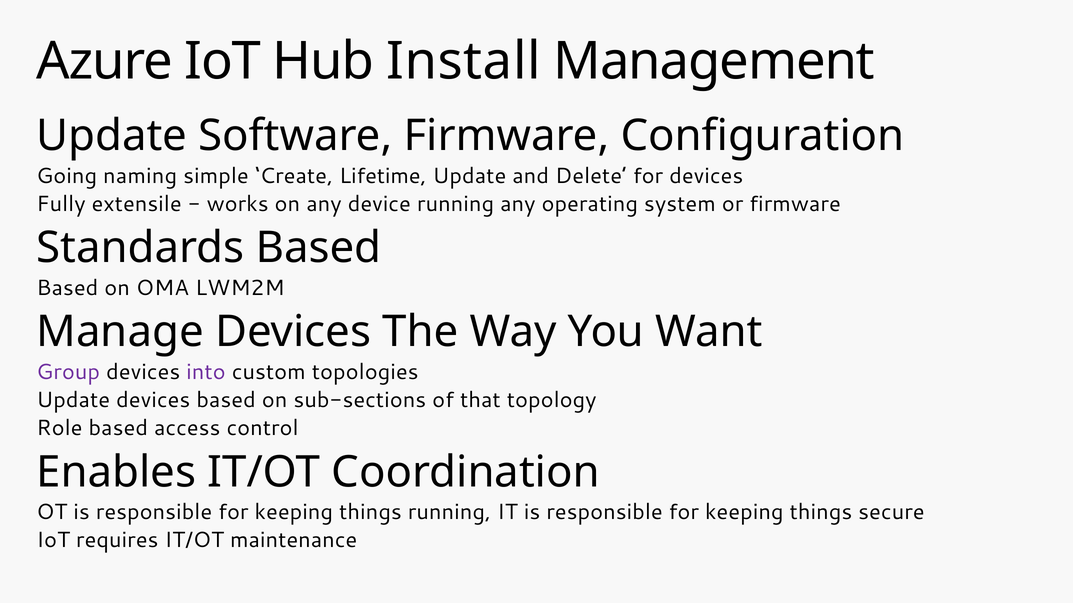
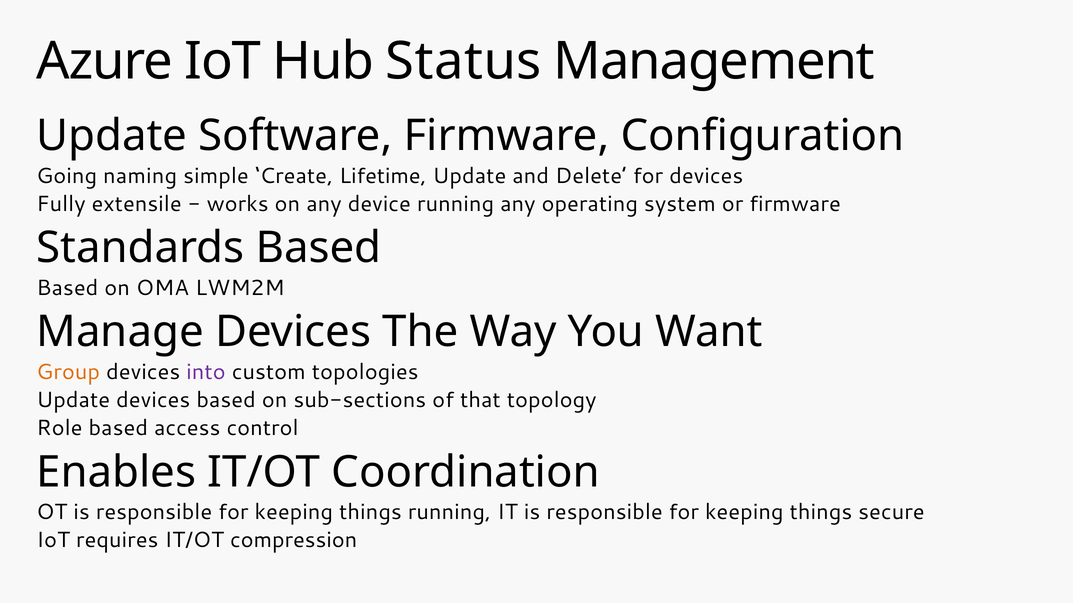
Install: Install -> Status (464, 61)
Group colour: purple -> orange (68, 372)
maintenance: maintenance -> compression (294, 541)
